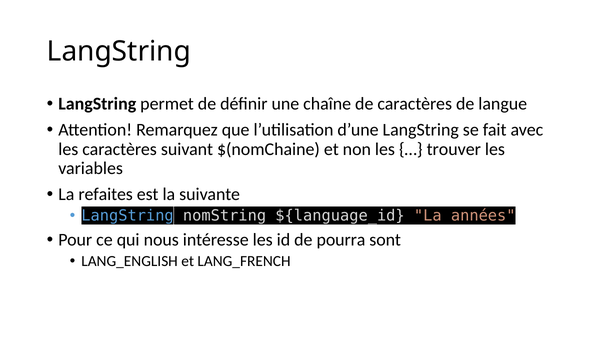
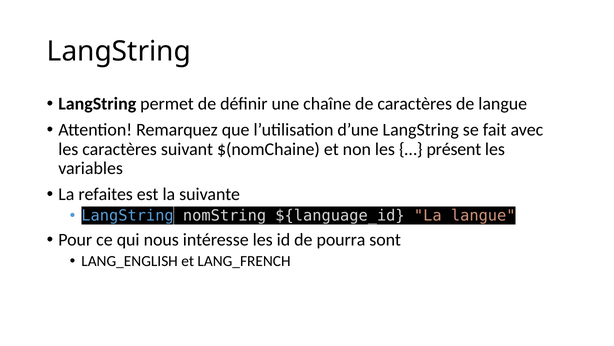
trouver: trouver -> présent (454, 149)
La années: années -> langue (483, 215)
